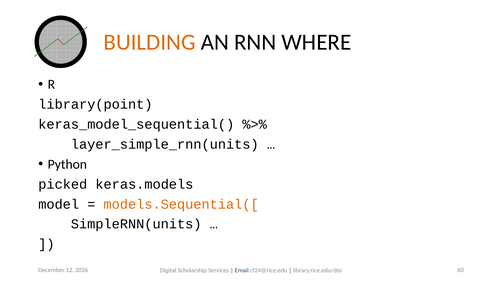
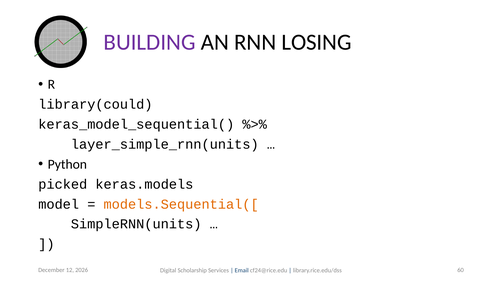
BUILDING colour: orange -> purple (150, 42)
WHERE: WHERE -> LOSING (317, 42)
library(point: library(point -> library(could (95, 104)
